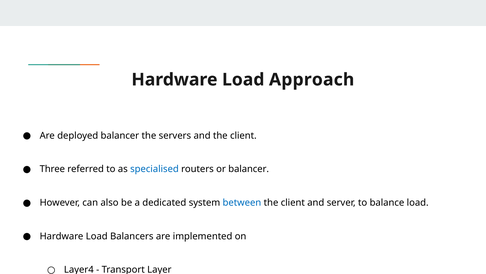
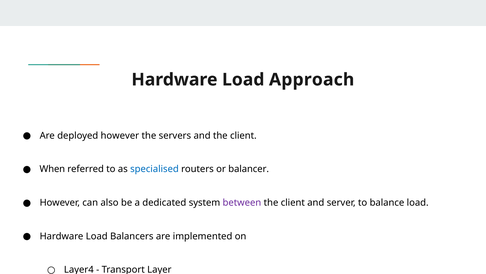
deployed balancer: balancer -> however (120, 135)
Three: Three -> When (52, 169)
between colour: blue -> purple (242, 202)
